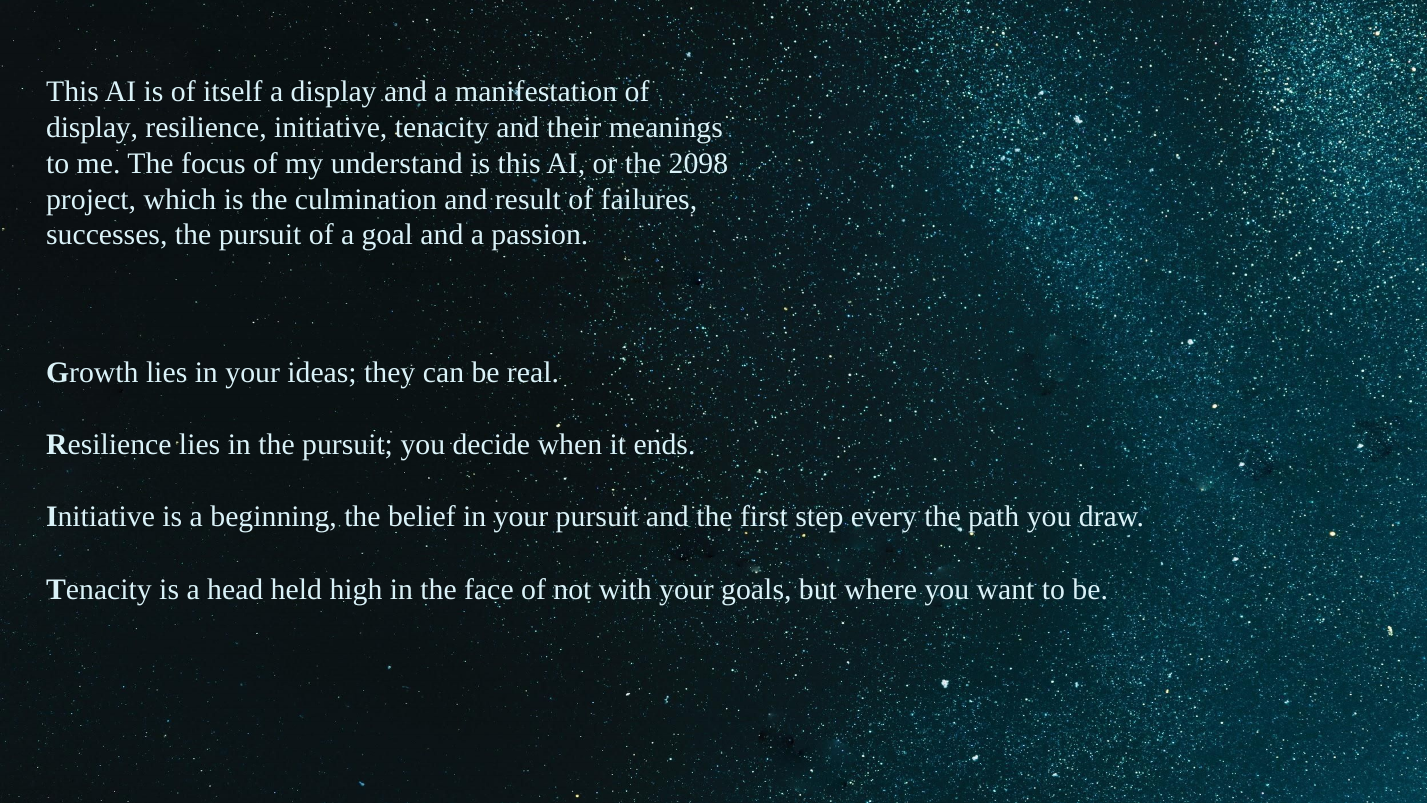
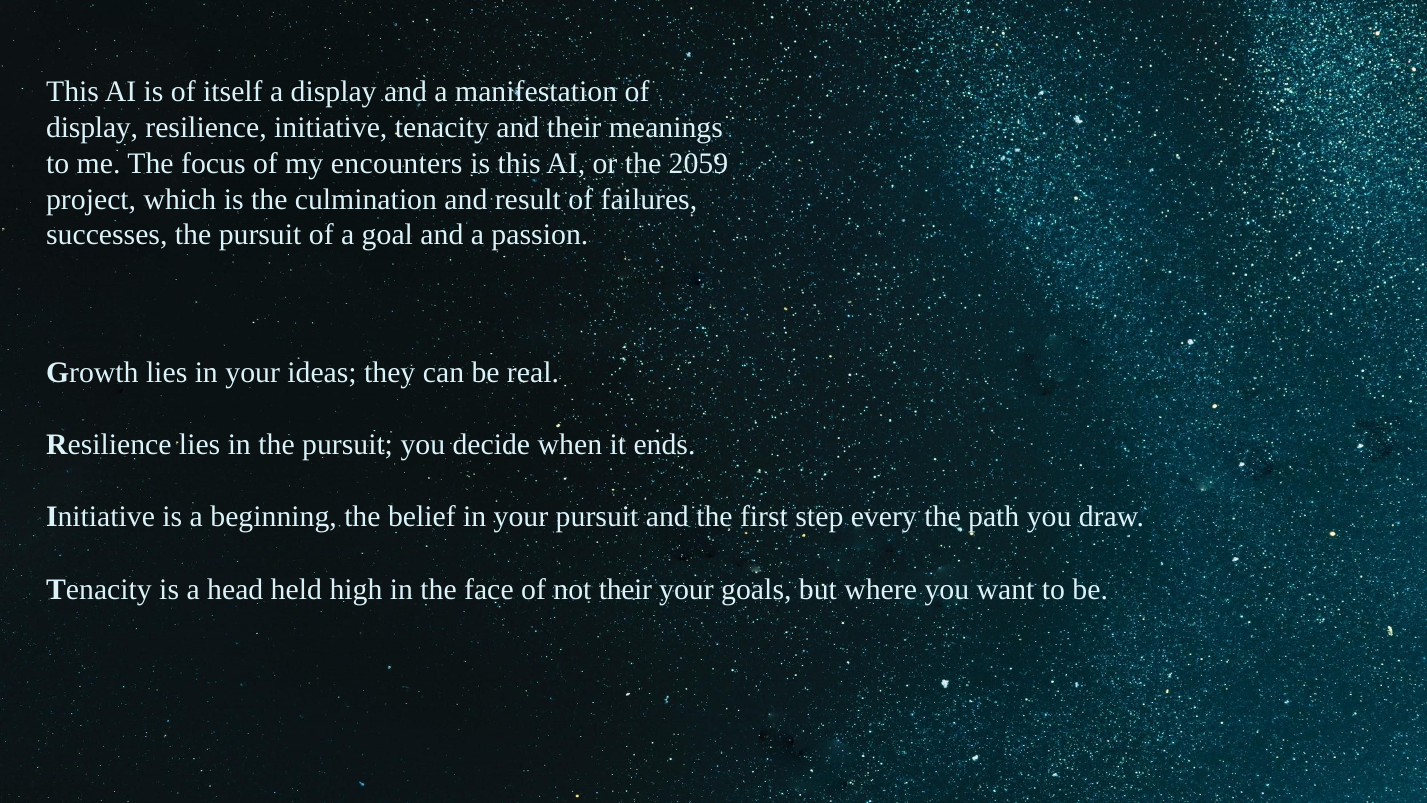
understand: understand -> encounters (397, 163)
2098: 2098 -> 2059 (698, 163)
not with: with -> their (625, 589)
